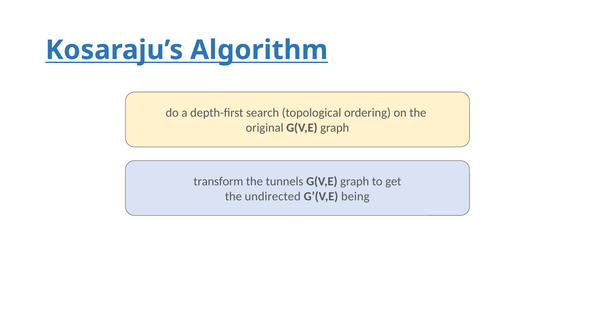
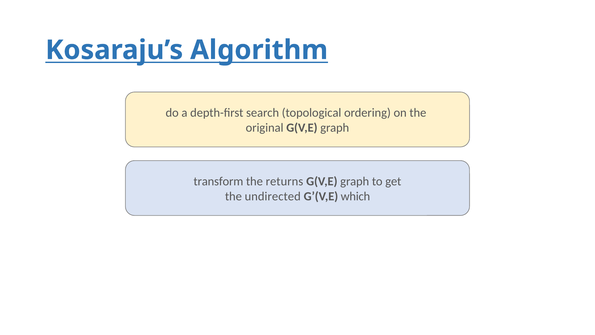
tunnels: tunnels -> returns (284, 181)
being: being -> which (355, 196)
